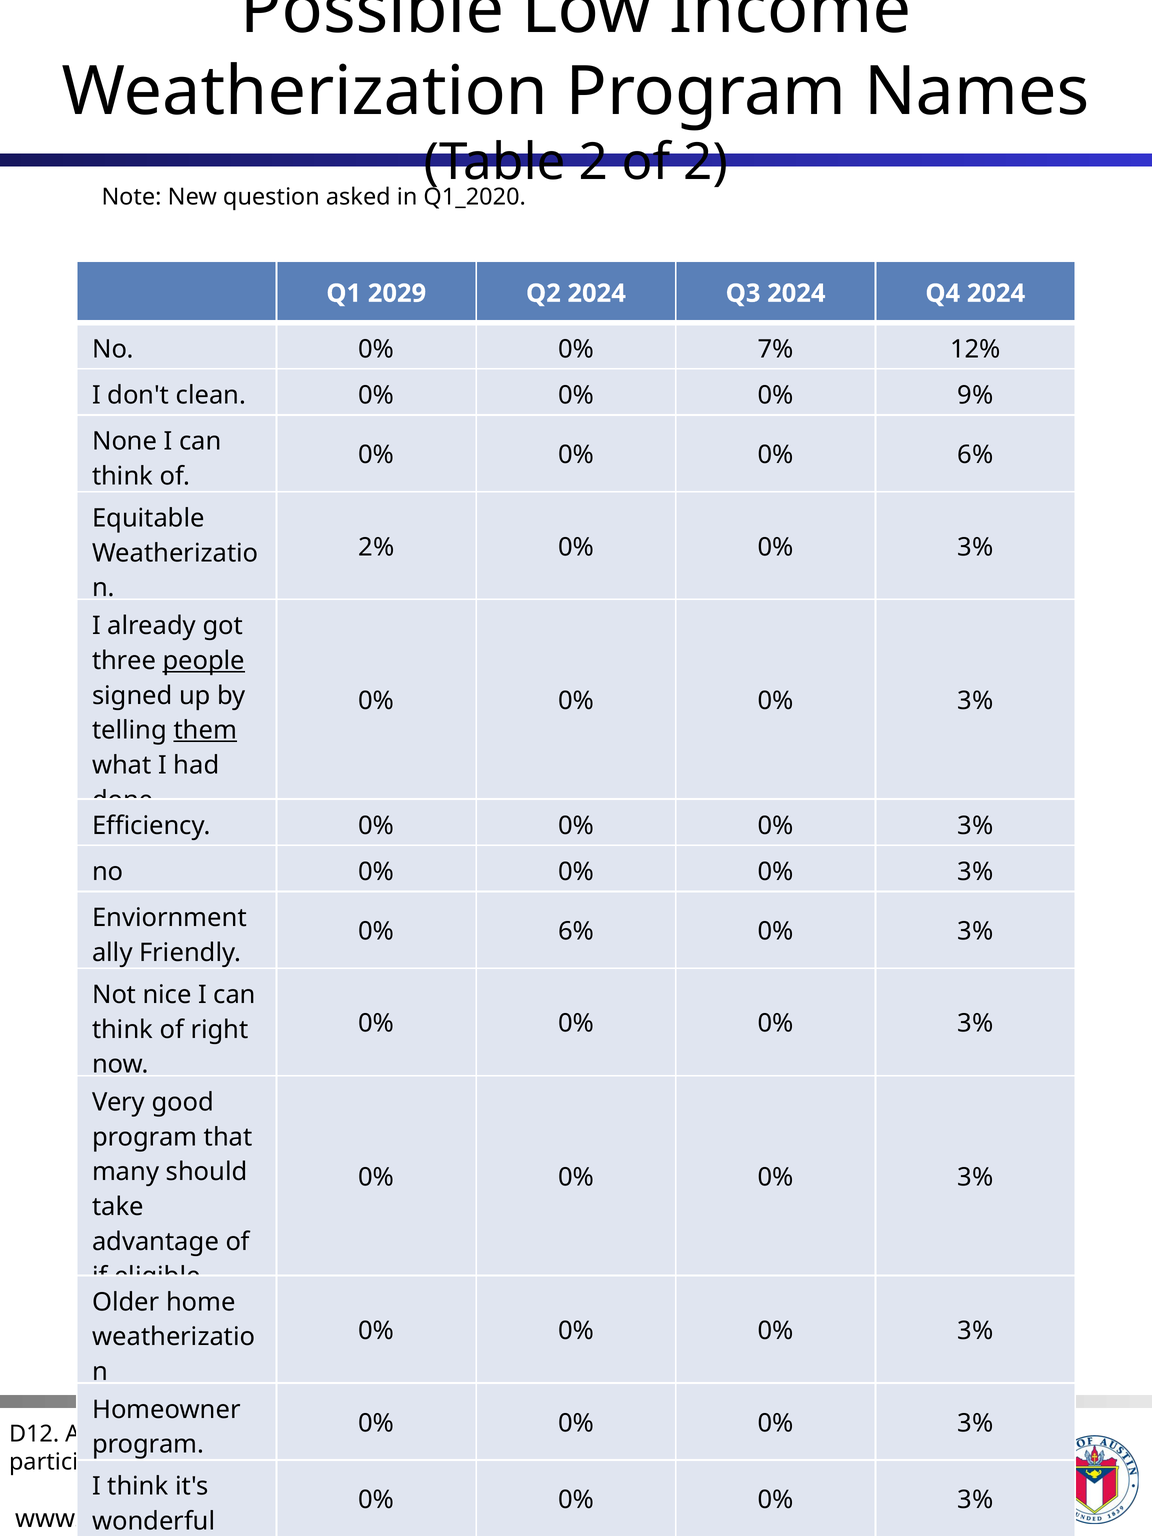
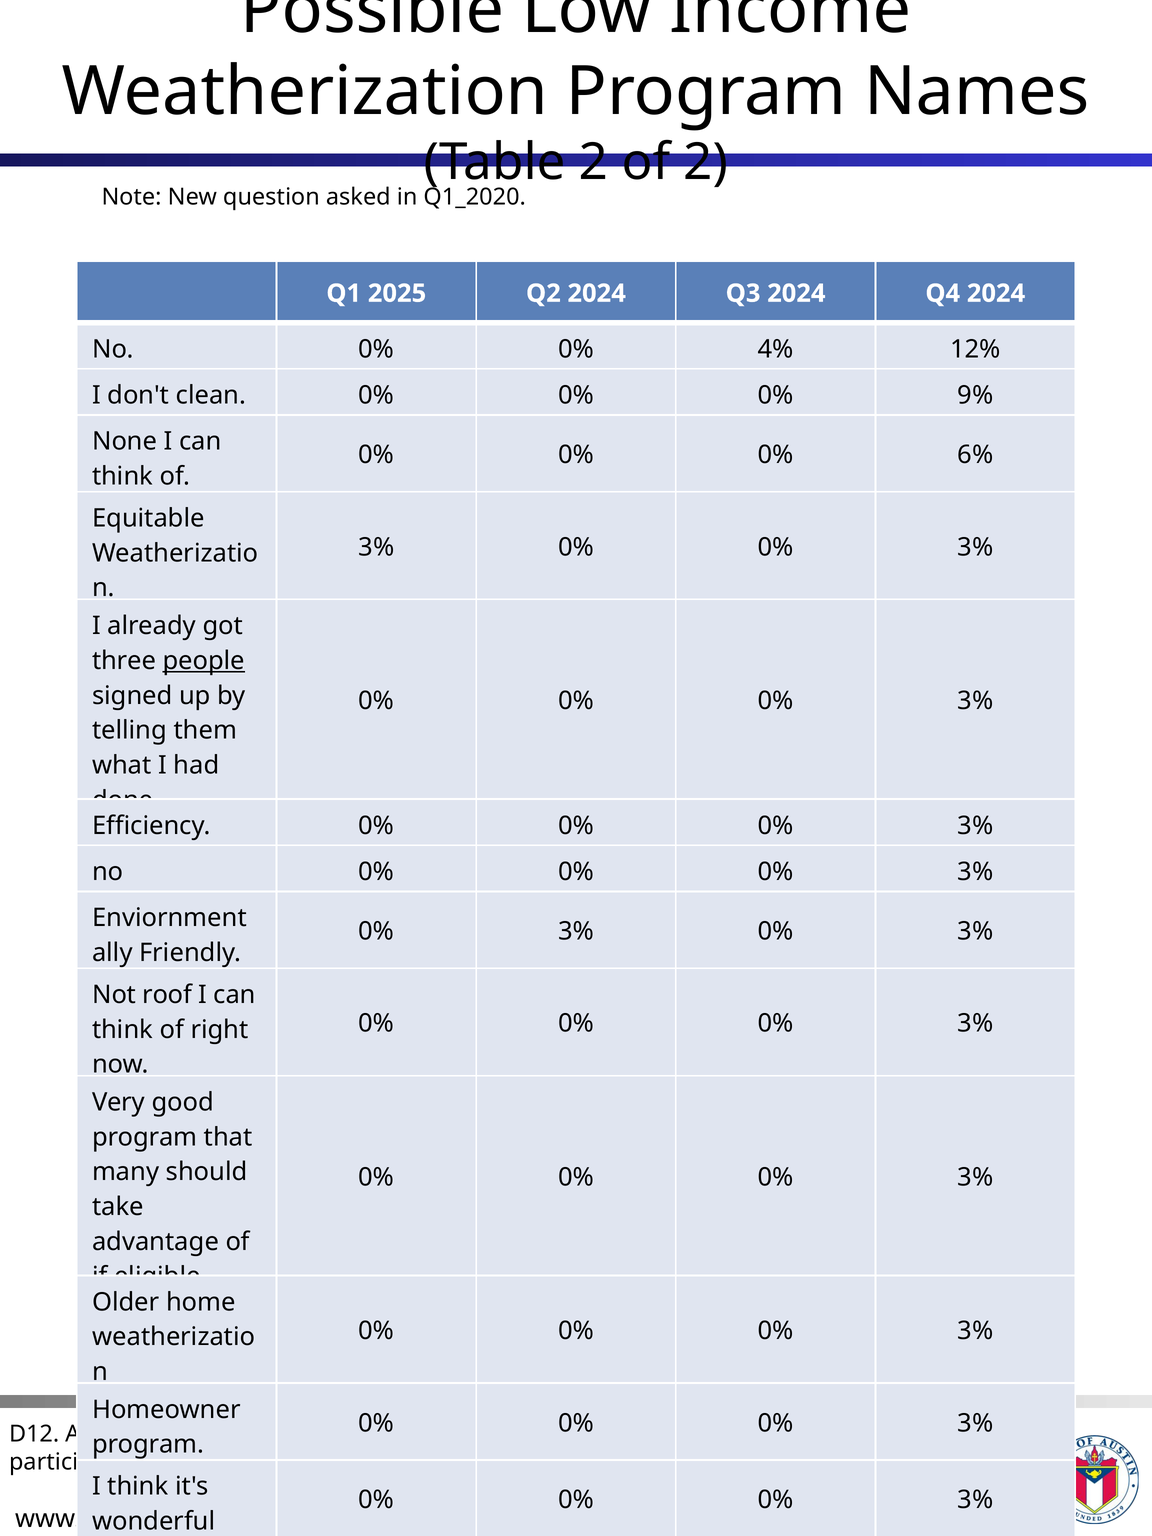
2029: 2029 -> 2025 (397, 293)
7%: 7% -> 4% (776, 349)
2%: 2% -> 3% (376, 547)
them underline: present -> none (205, 730)
6%: 6% -> 3% (576, 931)
nice: nice -> roof (167, 995)
